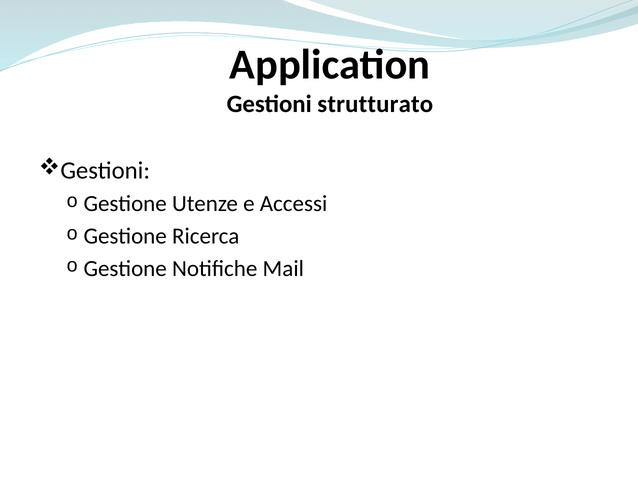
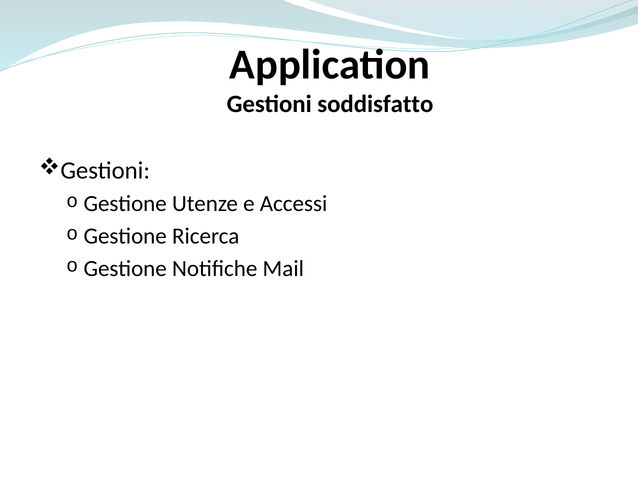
strutturato: strutturato -> soddisfatto (375, 104)
